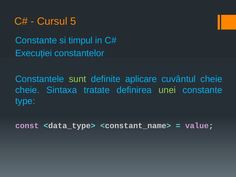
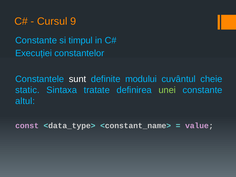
5: 5 -> 9 (73, 21)
sunt colour: light green -> white (78, 79)
aplicare: aplicare -> modului (141, 79)
cheie: cheie -> static (27, 90)
type: type -> altul (25, 101)
